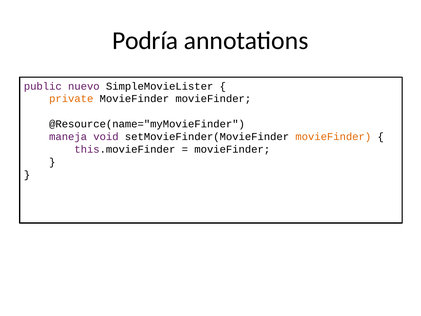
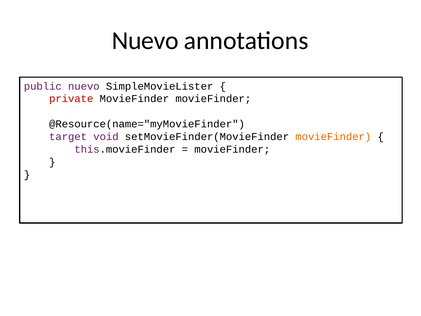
Podría: Podría -> Nuevo (145, 41)
private colour: orange -> red (71, 99)
maneja: maneja -> target (68, 137)
